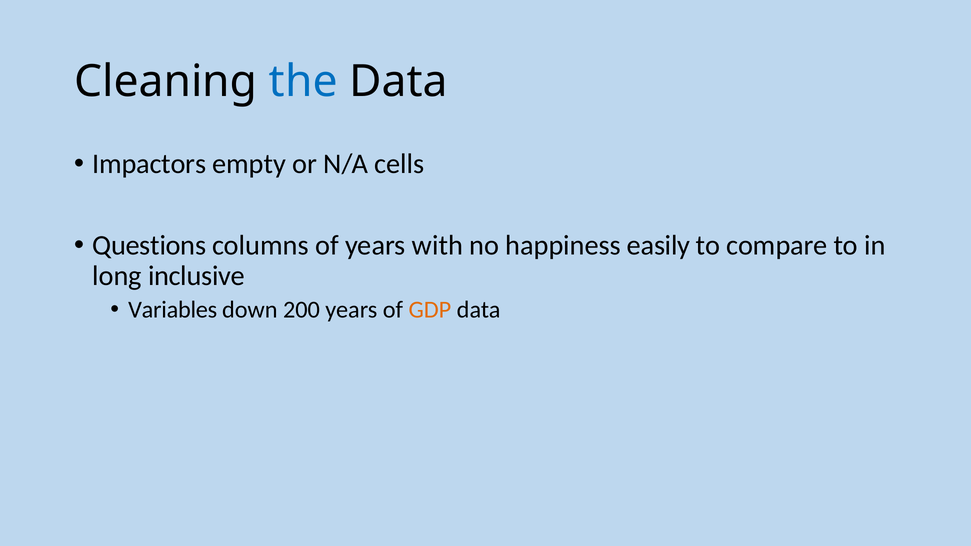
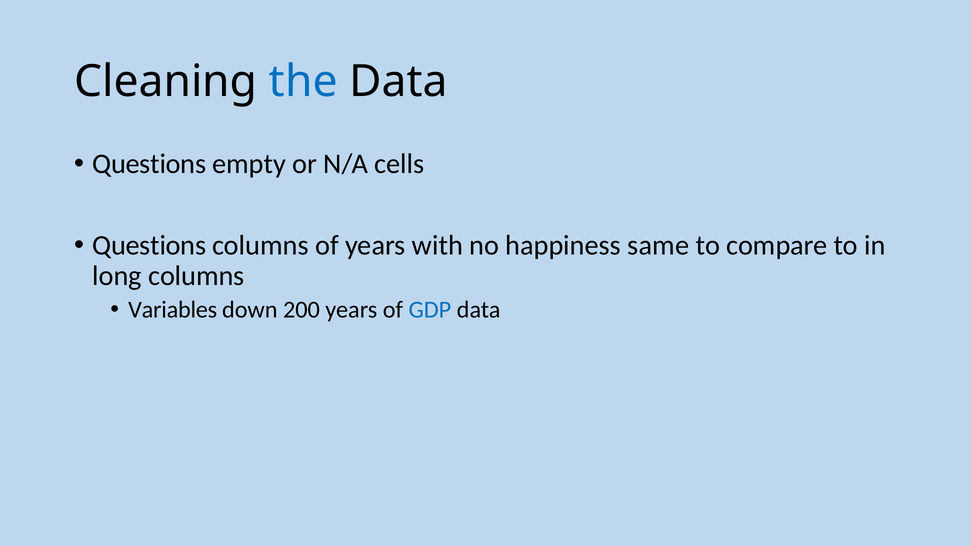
Impactors: Impactors -> Questions (149, 164)
easily: easily -> same (658, 246)
long inclusive: inclusive -> columns (196, 276)
GDP colour: orange -> blue (430, 310)
